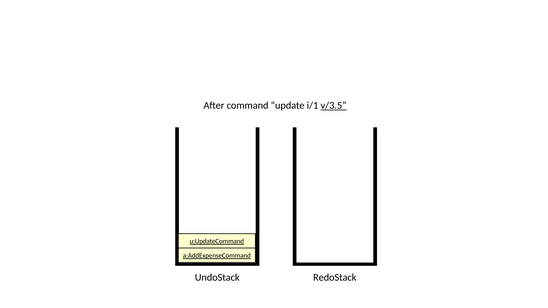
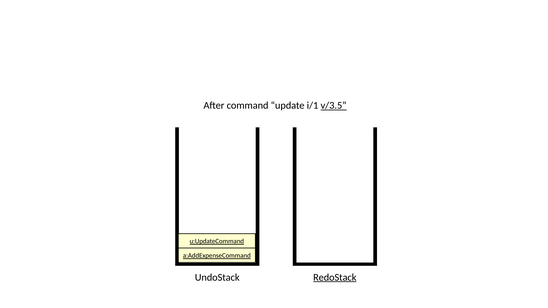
RedoStack underline: none -> present (335, 278)
